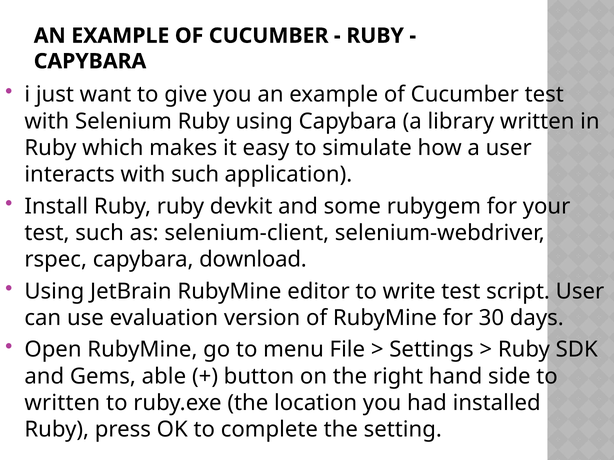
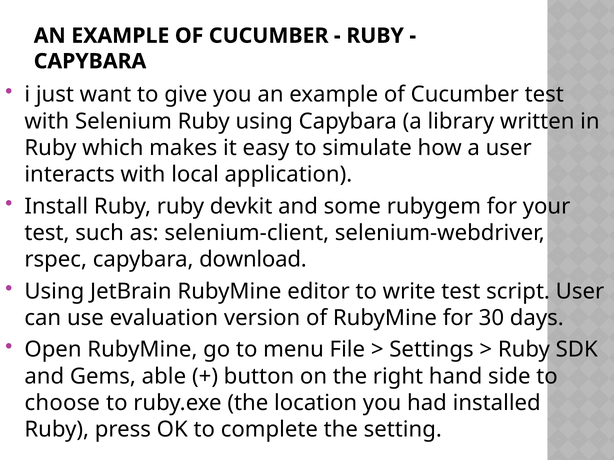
with such: such -> local (195, 175)
written: written -> choose (62, 403)
